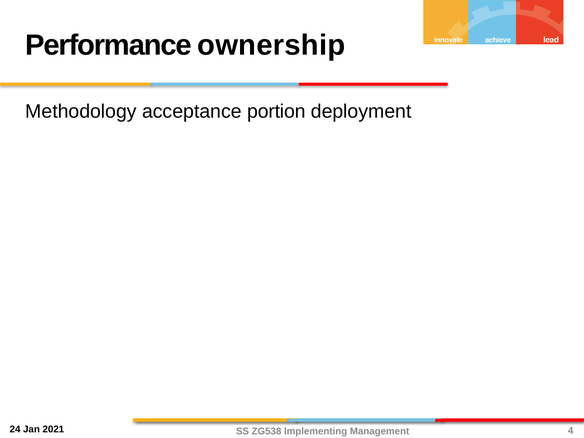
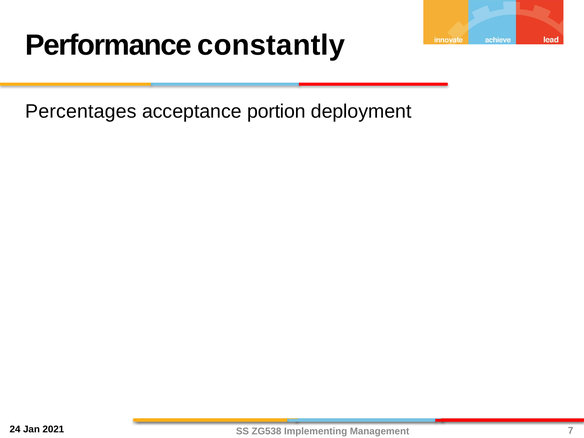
ownership: ownership -> constantly (271, 45)
Methodology: Methodology -> Percentages (81, 111)
4: 4 -> 7 (571, 431)
